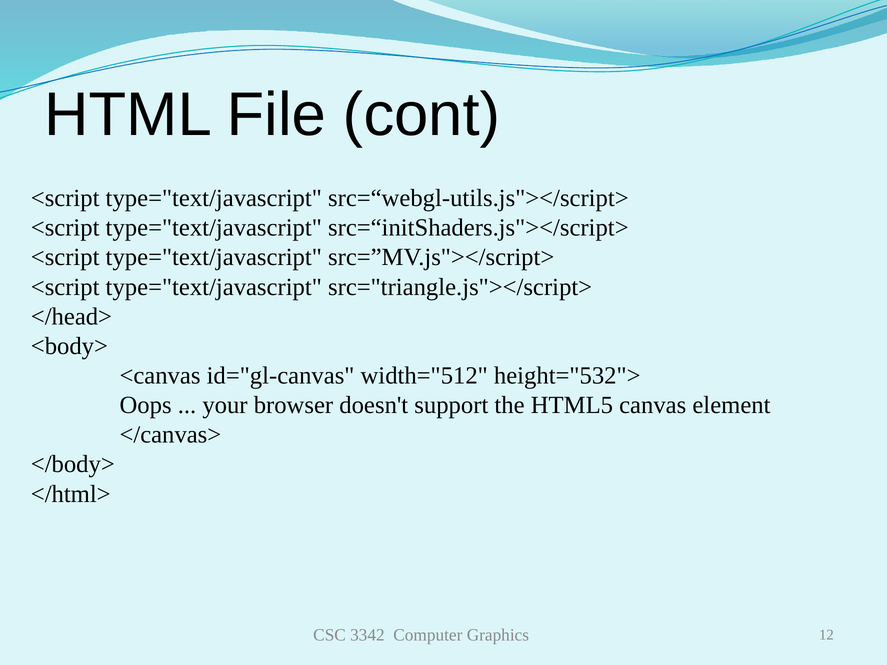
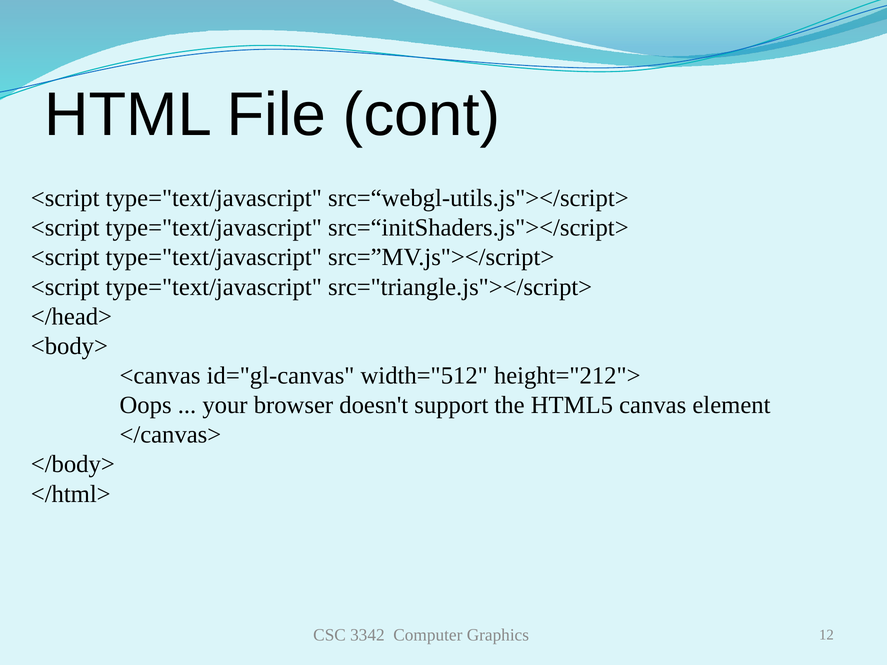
height="532">: height="532"> -> height="212"> (567, 376)
